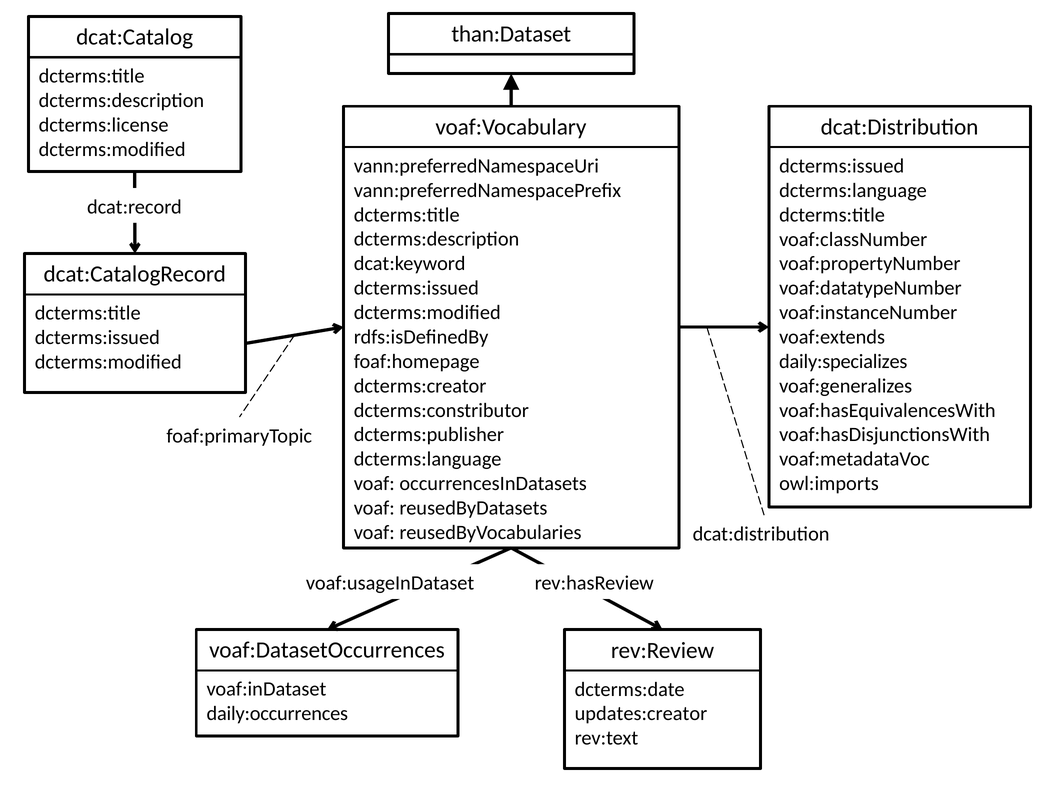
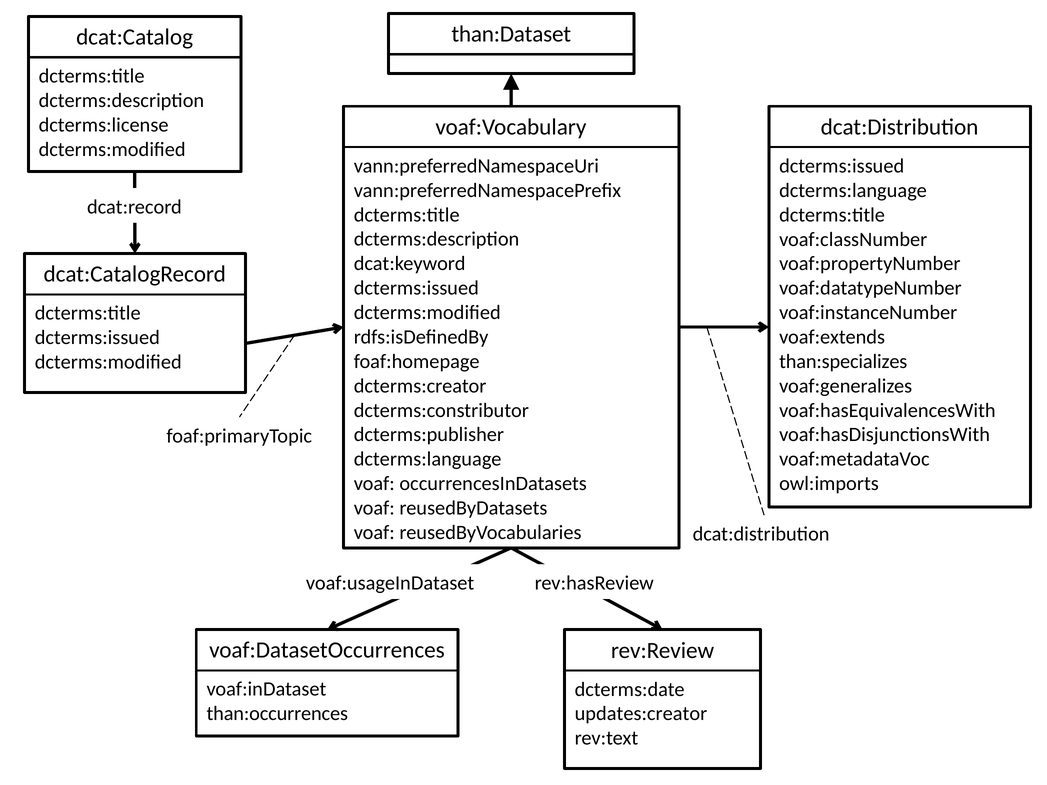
daily:specializes: daily:specializes -> than:specializes (843, 362)
daily:occurrences: daily:occurrences -> than:occurrences (277, 714)
